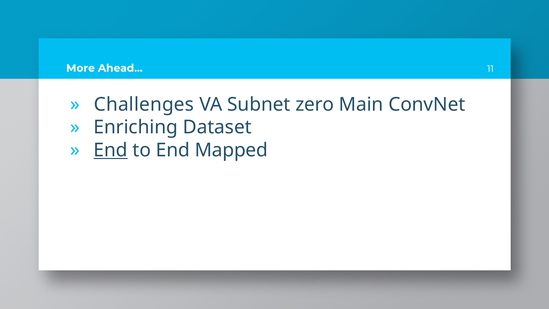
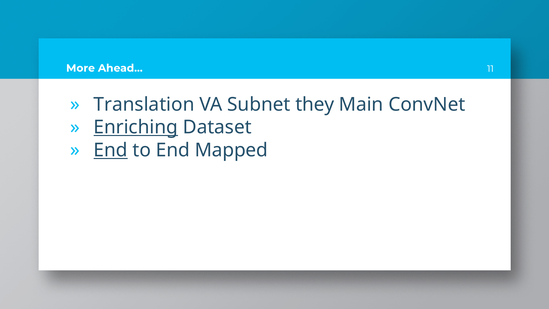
Challenges: Challenges -> Translation (144, 104)
zero: zero -> they (315, 104)
Enriching underline: none -> present (136, 127)
